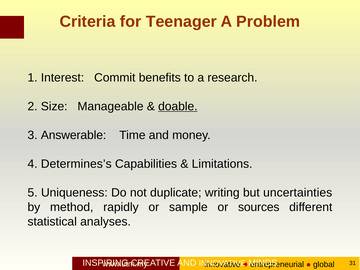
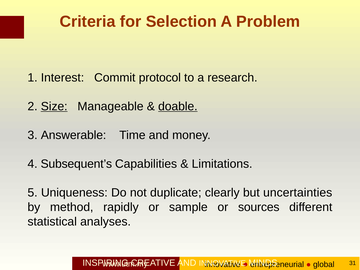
Teenager: Teenager -> Selection (181, 22)
benefits: benefits -> protocol (160, 78)
Size underline: none -> present (54, 106)
Determines’s: Determines’s -> Subsequent’s (76, 164)
writing: writing -> clearly (222, 193)
